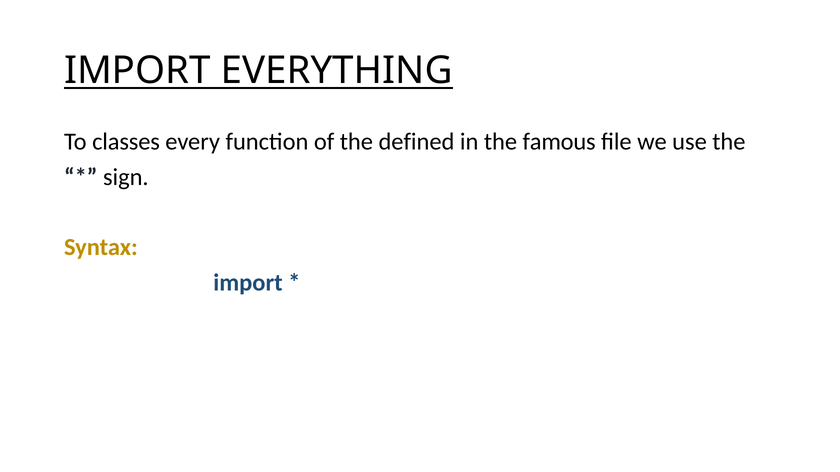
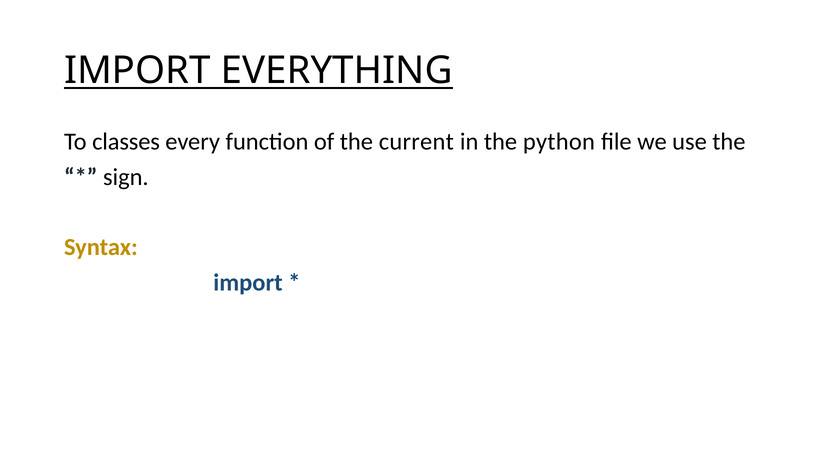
defined: defined -> current (416, 142)
famous: famous -> python (559, 142)
